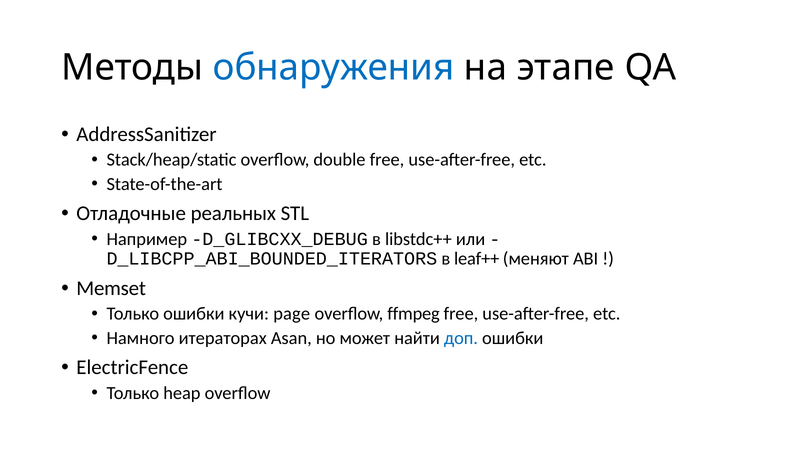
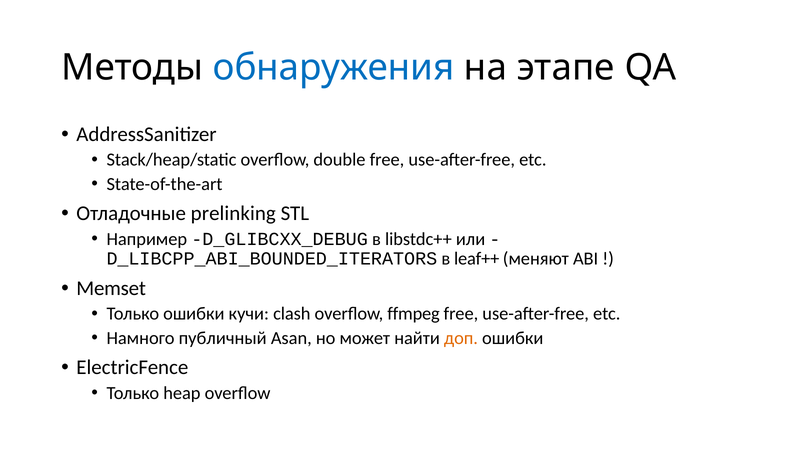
реальных: реальных -> prelinking (233, 214)
page: page -> clash (292, 314)
итераторах: итераторах -> публичный (223, 338)
доп colour: blue -> orange (461, 338)
